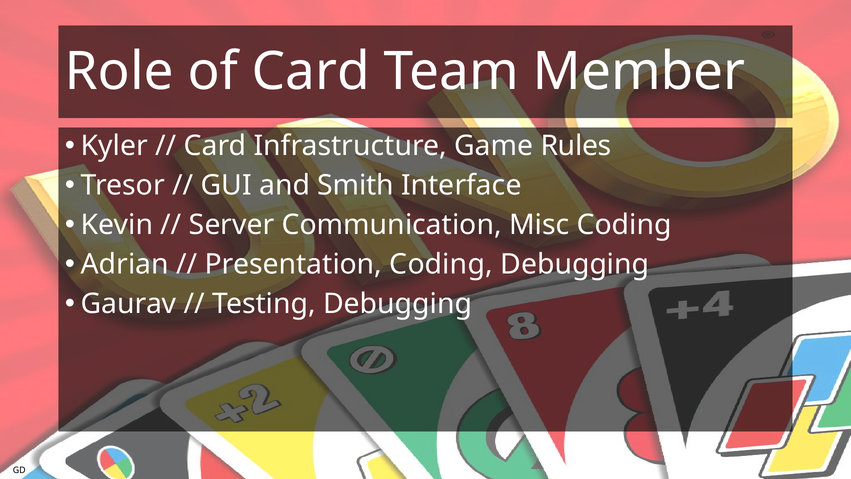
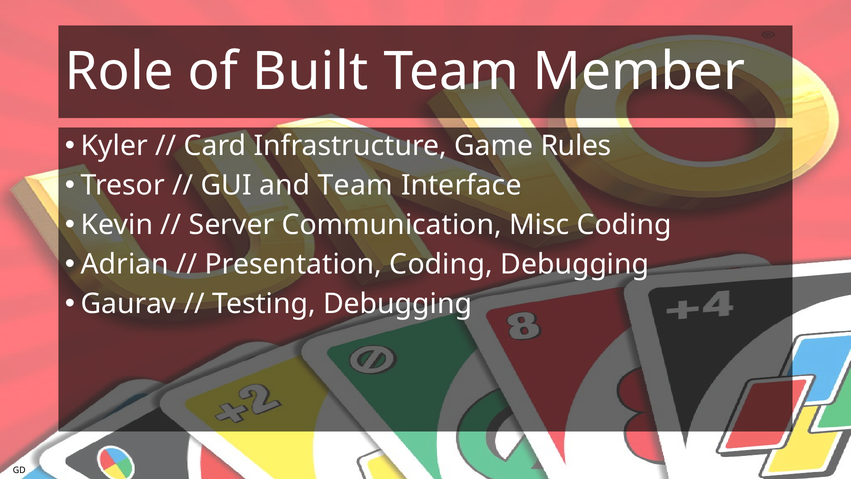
of Card: Card -> Built (311, 71)
and Smith: Smith -> Team (355, 185)
